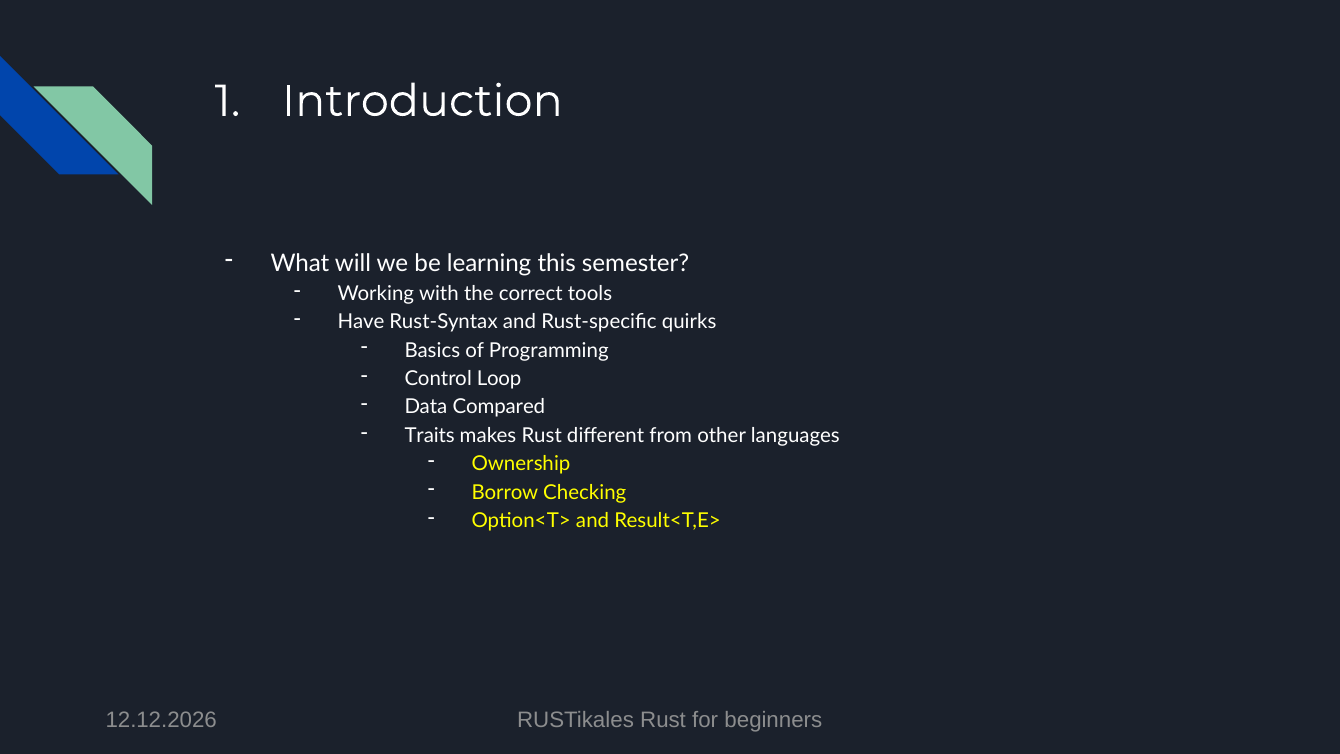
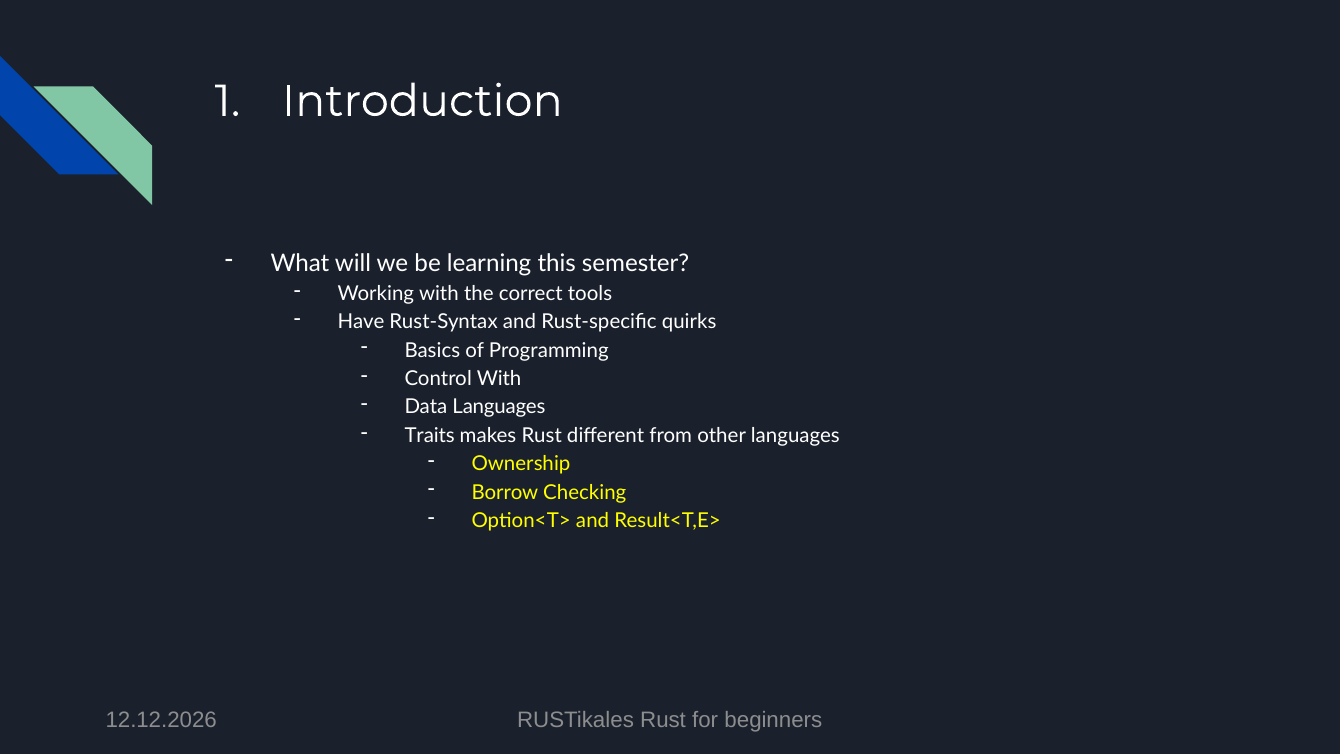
Control Loop: Loop -> With (499, 379)
Data Compared: Compared -> Languages (499, 407)
